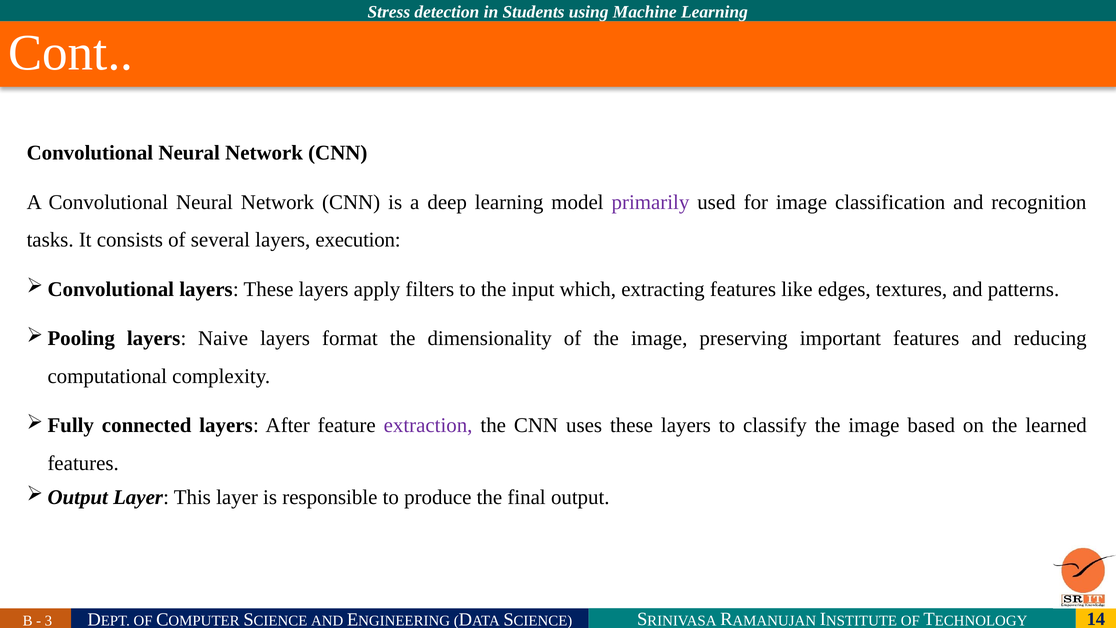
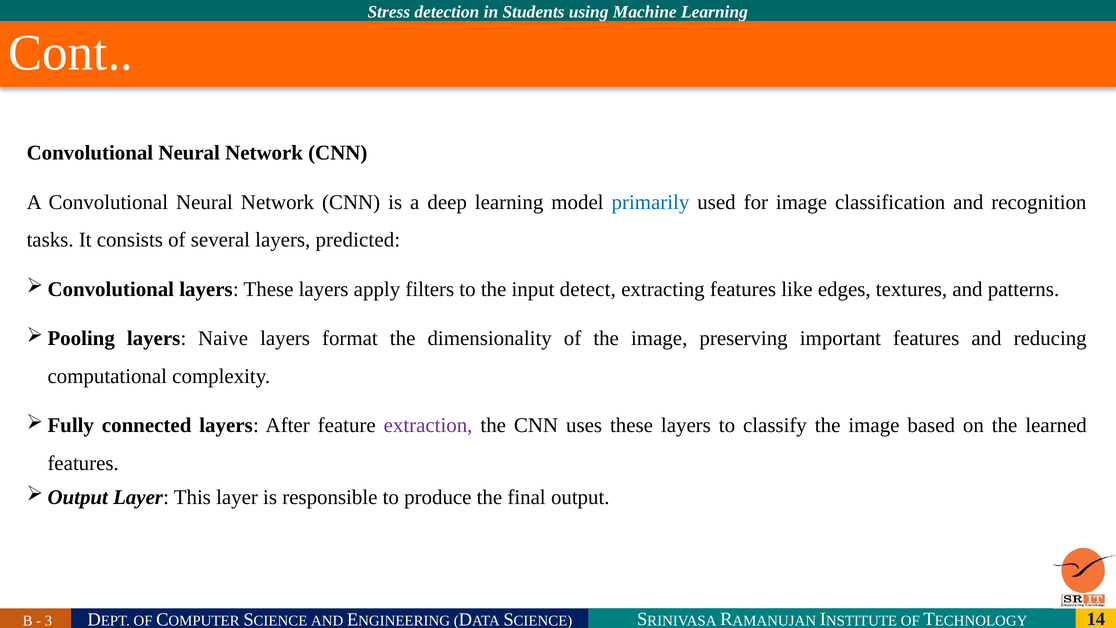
primarily colour: purple -> blue (650, 202)
execution: execution -> predicted (358, 240)
which: which -> detect (588, 289)
